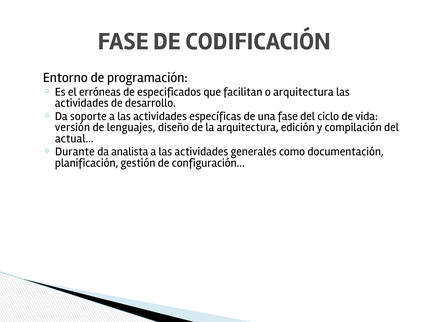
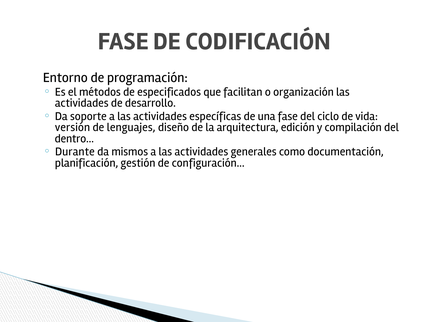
erróneas: erróneas -> métodos (100, 92)
o arquitectura: arquitectura -> organización (303, 92)
actual…: actual… -> dentro… (74, 138)
analista: analista -> mismos (130, 152)
